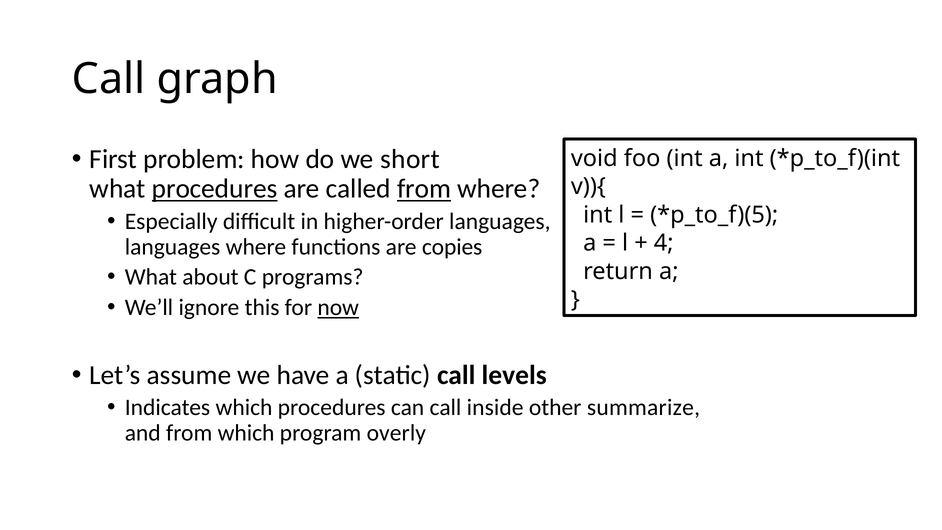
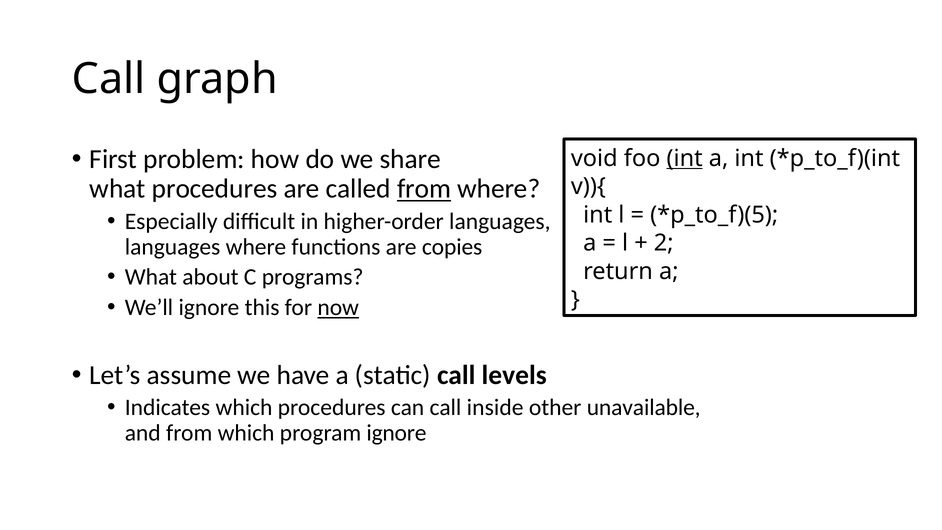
short: short -> share (410, 159)
int underline: none -> present (685, 158)
procedures underline: present -> none (215, 189)
4: 4 -> 2 (664, 243)
summarize: summarize -> unavailable (644, 407)
program overly: overly -> ignore (396, 433)
